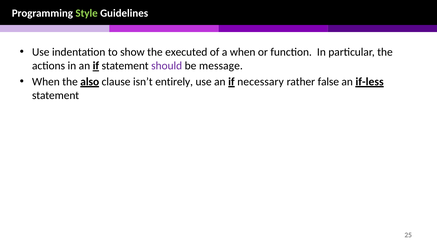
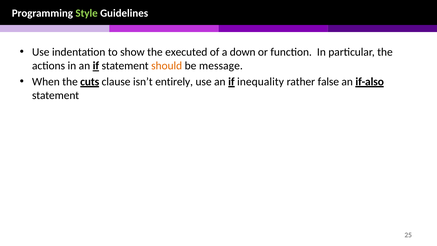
a when: when -> down (243, 52)
should colour: purple -> orange (167, 66)
also: also -> cuts (90, 82)
necessary: necessary -> inequality (261, 82)
if-less: if-less -> if-also (370, 82)
